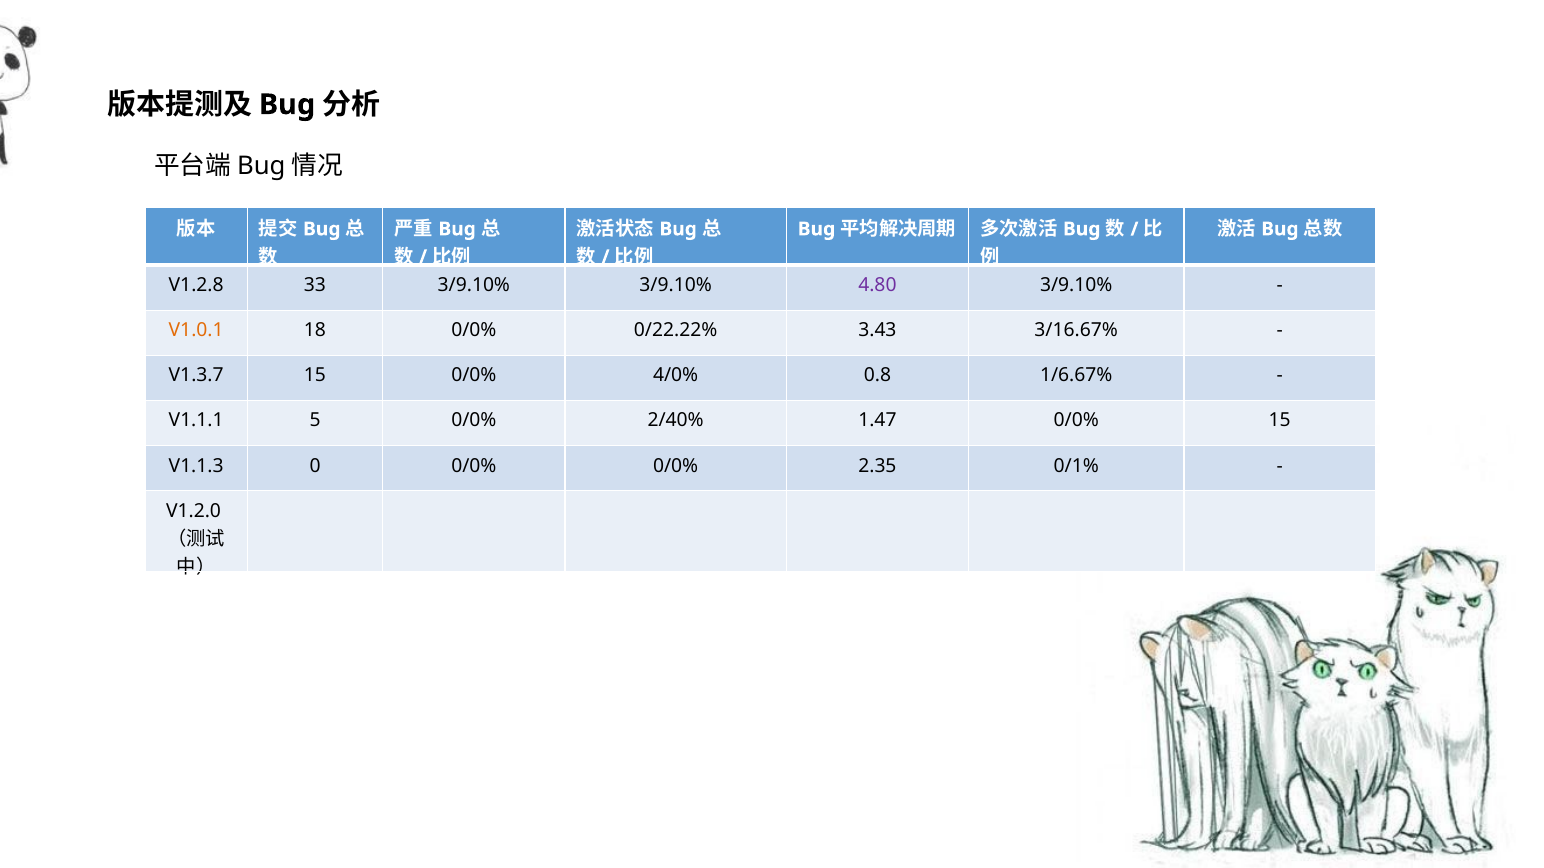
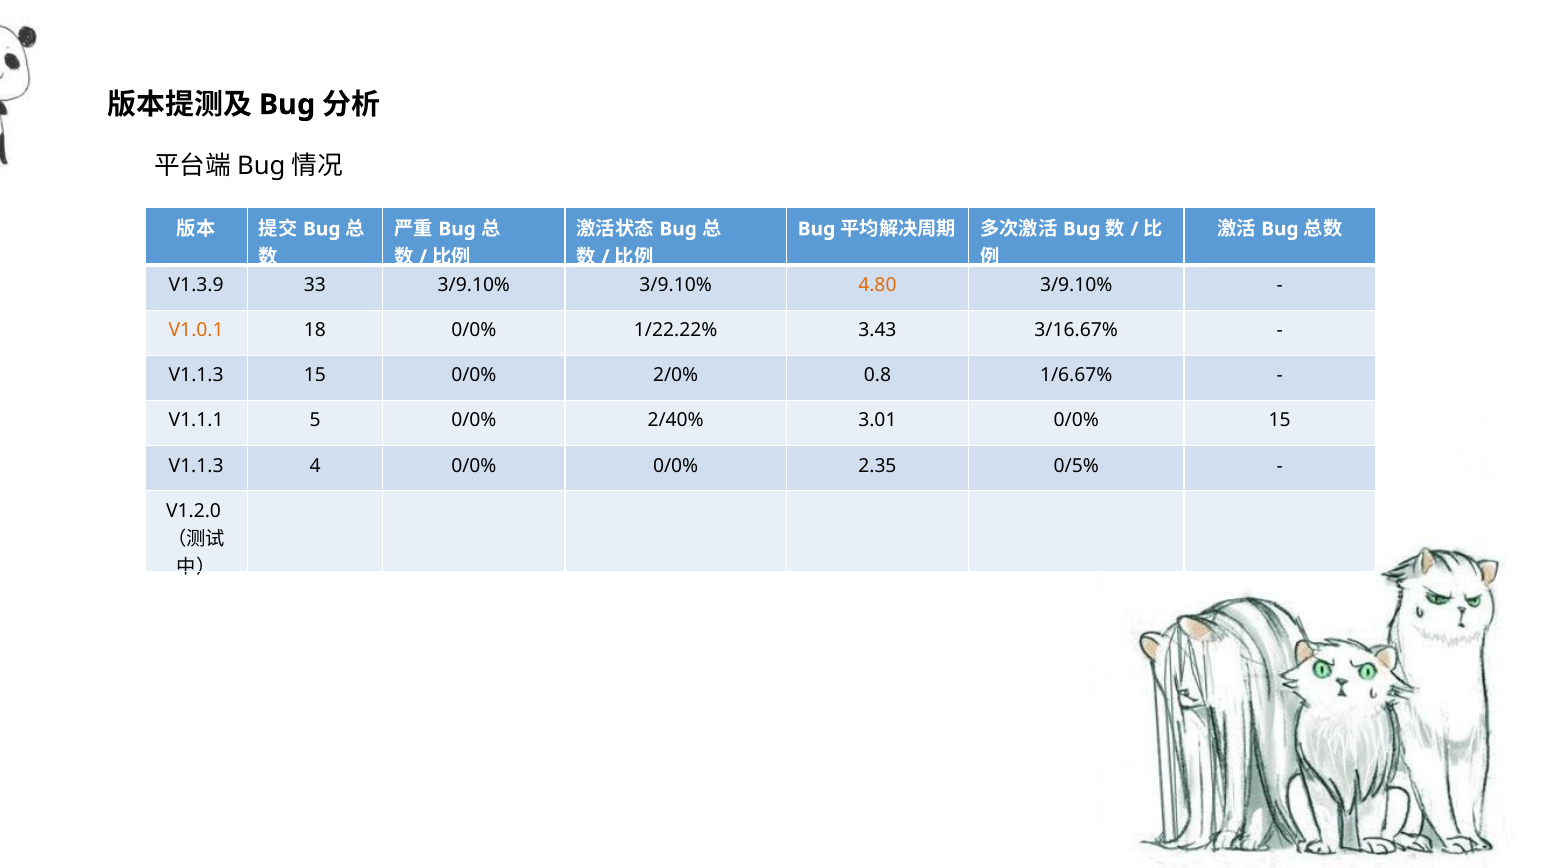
V1.2.8: V1.2.8 -> V1.3.9 (196, 285)
4.80 colour: purple -> orange (877, 285)
0/22.22%: 0/22.22% -> 1/22.22% (676, 331)
V1.3.7: V1.3.7 -> V1.1.3 (196, 376)
4/0%: 4/0% -> 2/0% (676, 376)
1.47: 1.47 -> 3.01 (877, 421)
0: 0 -> 4 (315, 466)
0/1%: 0/1% -> 0/5% (1076, 466)
